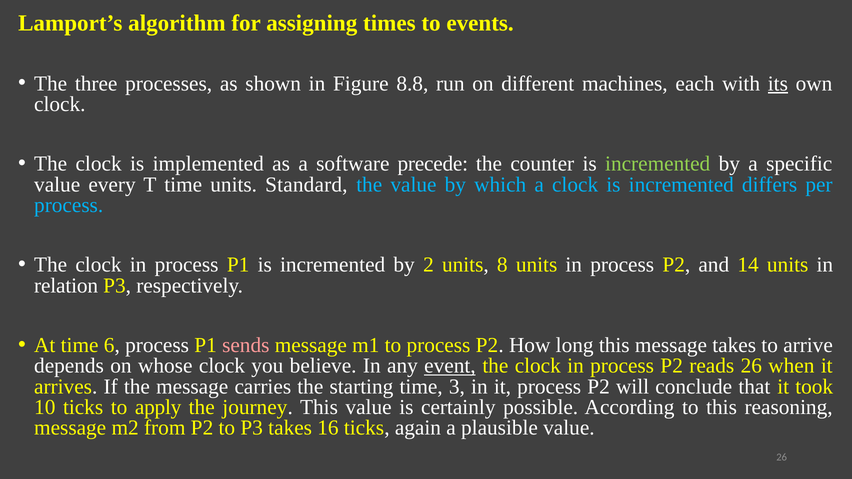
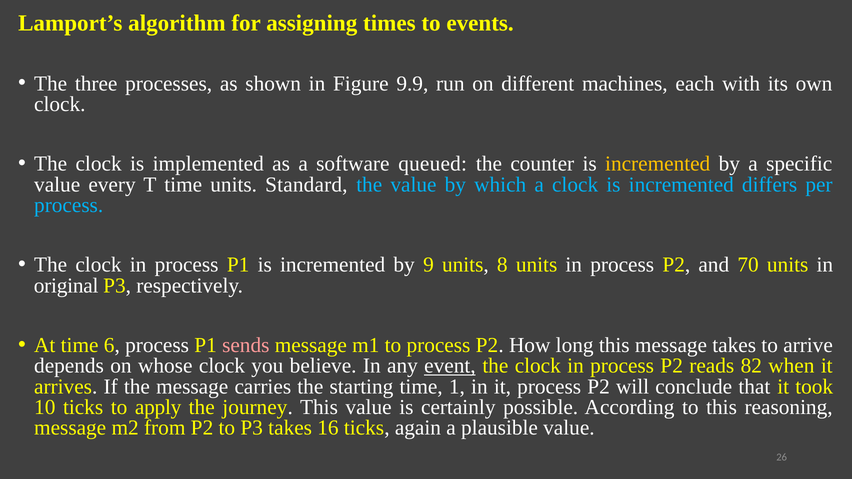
8.8: 8.8 -> 9.9 (412, 84)
its underline: present -> none (778, 84)
precede: precede -> queued (433, 164)
incremented colour: light green -> yellow (658, 164)
2: 2 -> 9 (428, 265)
14: 14 -> 70 (748, 265)
relation: relation -> original (66, 286)
reads 26: 26 -> 82 (751, 366)
3: 3 -> 1 (457, 387)
